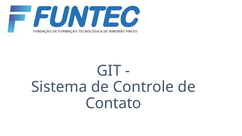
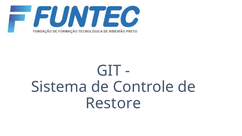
Contato: Contato -> Restore (113, 103)
